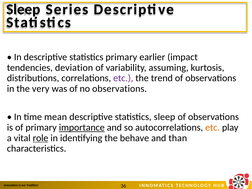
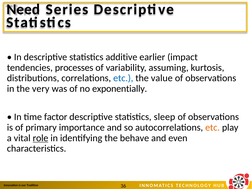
Sleep: Sleep -> Need (23, 9)
statistics primary: primary -> additive (121, 57)
deviation: deviation -> processes (74, 68)
etc colour: purple -> blue (123, 78)
trend: trend -> value (162, 78)
no observations: observations -> exponentially (120, 89)
mean: mean -> factor (56, 117)
importance underline: present -> none (82, 127)
than: than -> even (178, 138)
